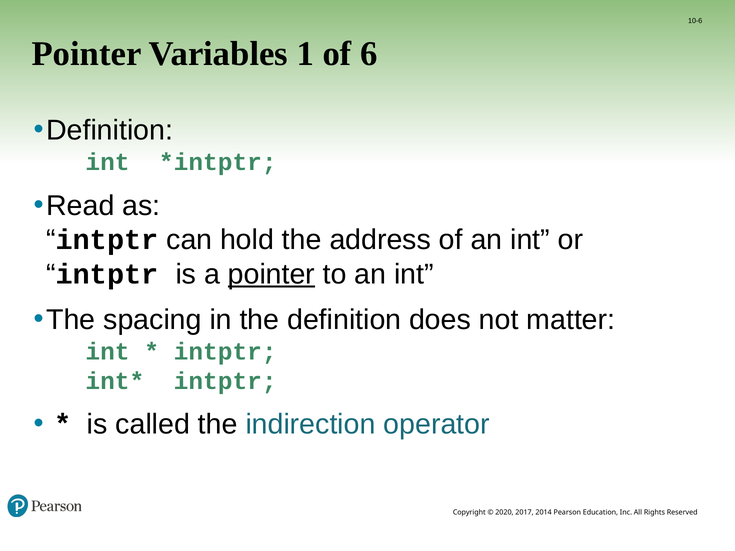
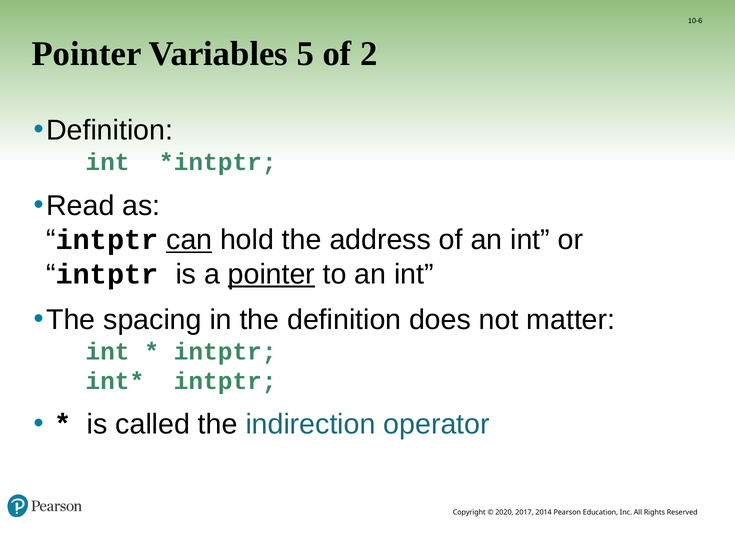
1: 1 -> 5 (305, 54)
6: 6 -> 2 (369, 54)
can underline: none -> present (189, 240)
